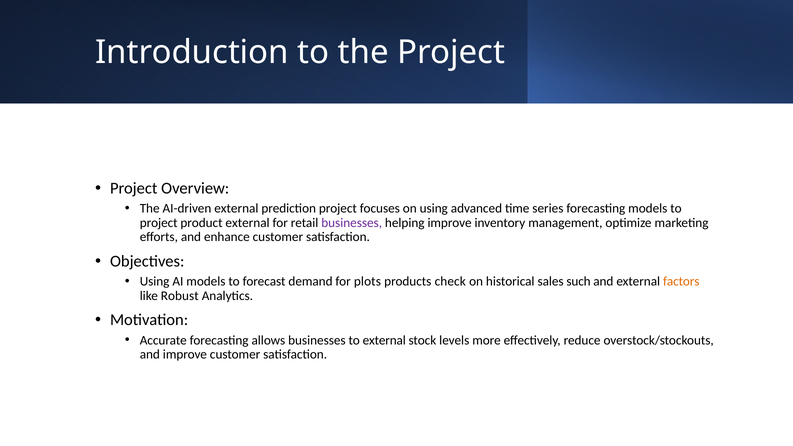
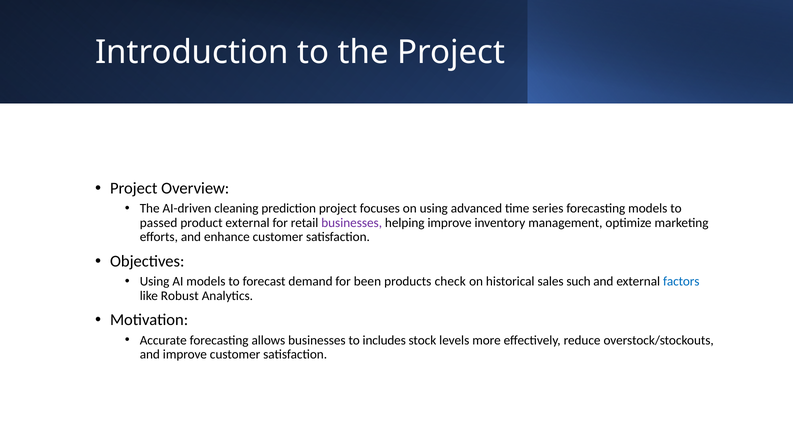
AI-driven external: external -> cleaning (236, 209)
project: project -> passed (159, 223)
plots: plots -> been (367, 281)
factors colour: orange -> blue (681, 281)
to external: external -> includes (384, 340)
